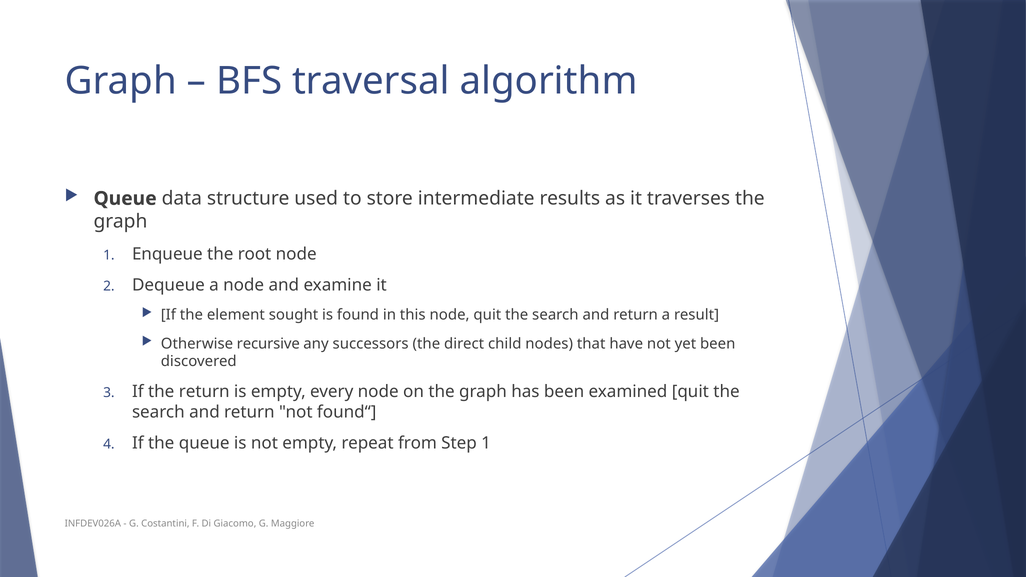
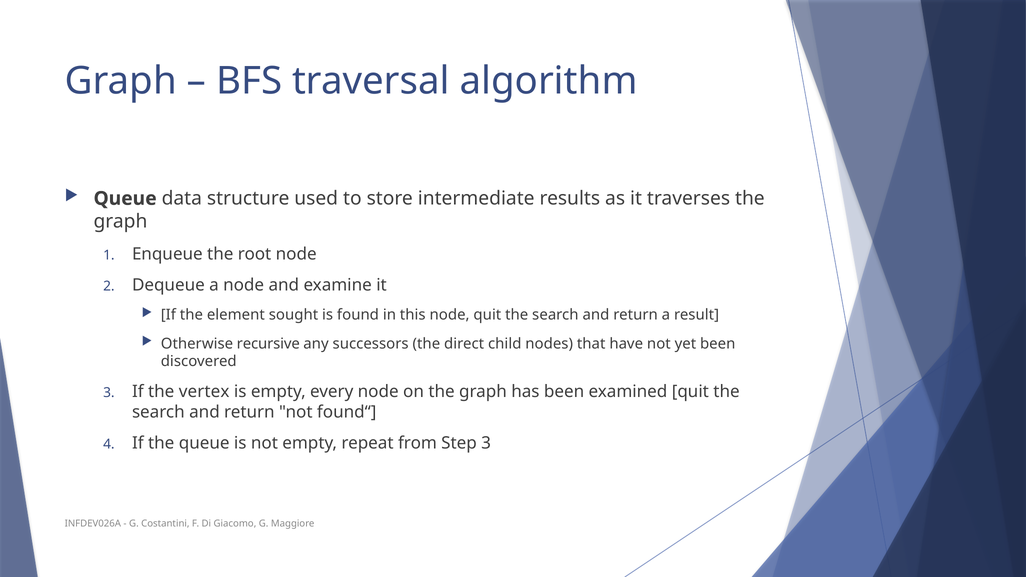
the return: return -> vertex (204, 392)
Step 1: 1 -> 3 (486, 443)
